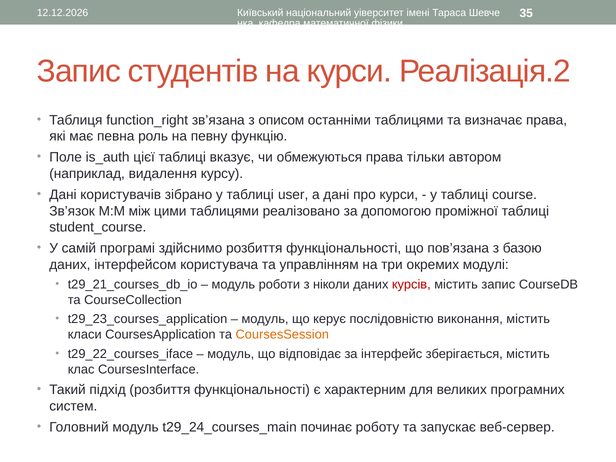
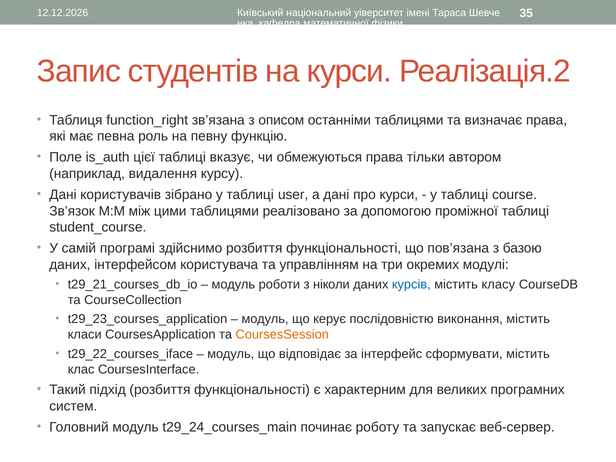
курсів colour: red -> blue (411, 284)
містить запис: запис -> класу (498, 284)
зберігається: зберігається -> сформувати (464, 354)
